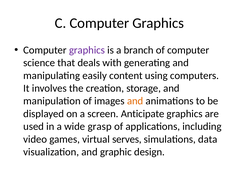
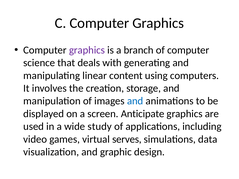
easily: easily -> linear (95, 76)
and colour: orange -> blue (135, 101)
grasp: grasp -> study (100, 127)
